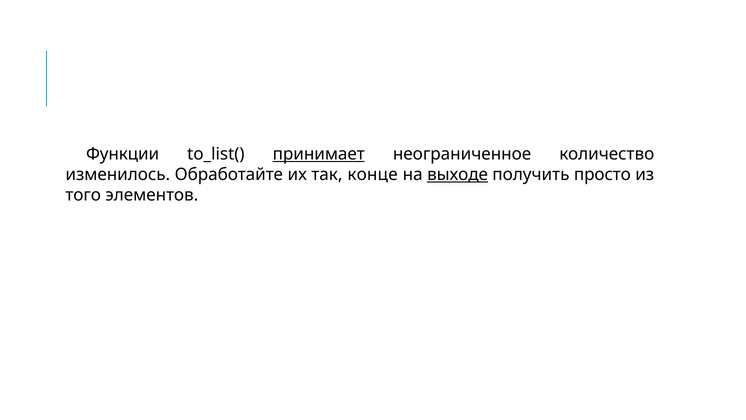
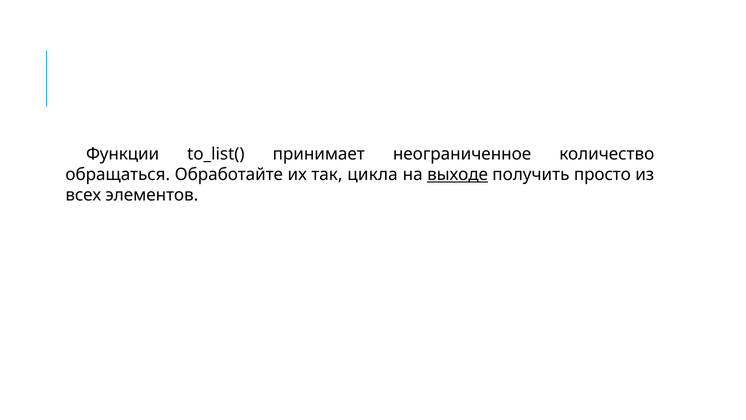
принимает underline: present -> none (319, 154)
изменилось: изменилось -> обращаться (118, 175)
конце: конце -> цикла (373, 175)
того: того -> всех (83, 195)
